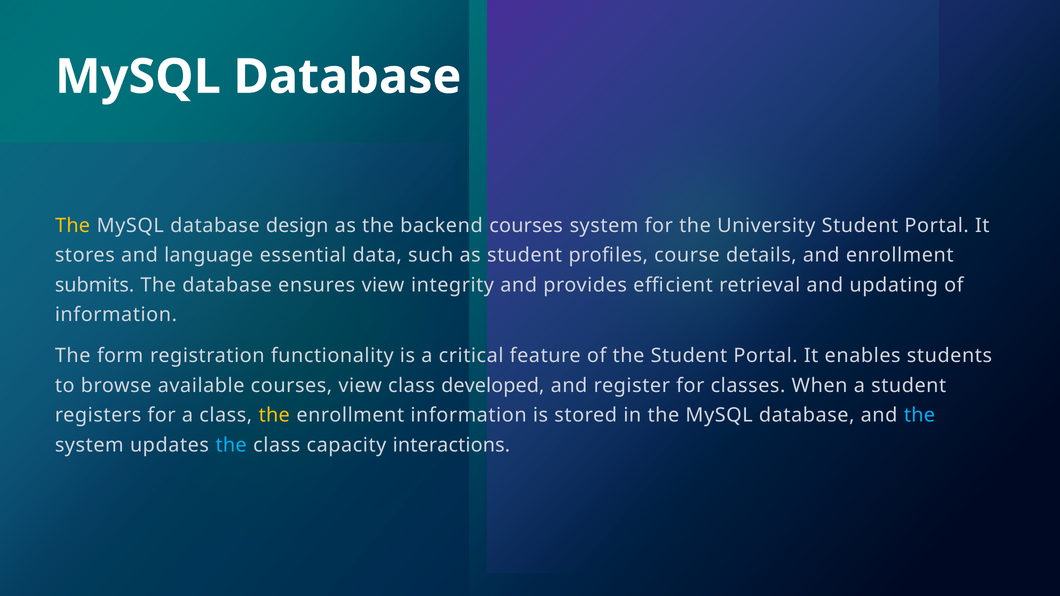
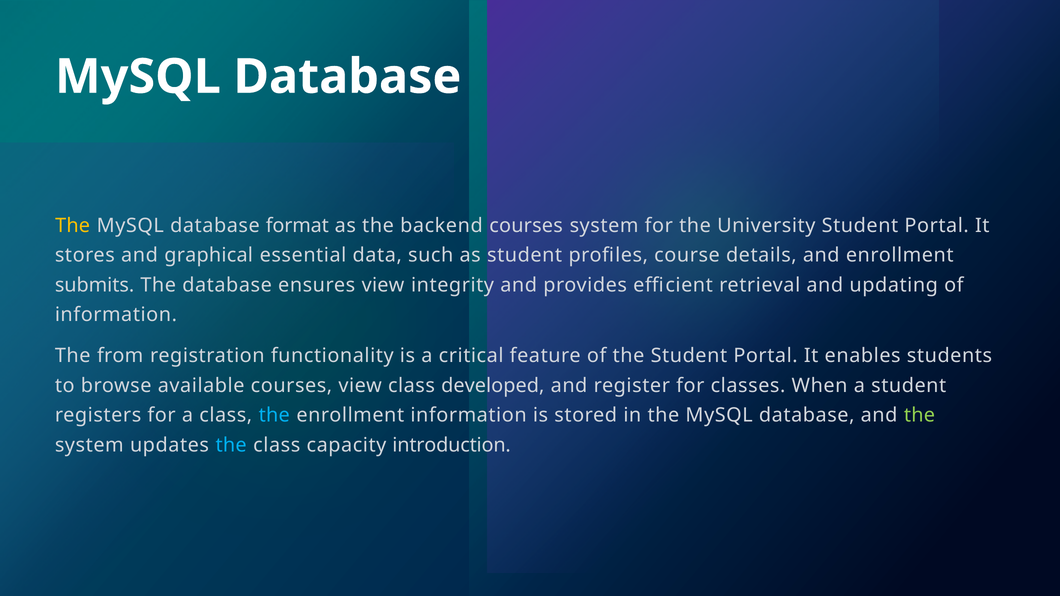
design: design -> format (297, 226)
language: language -> graphical (209, 255)
form: form -> from (120, 356)
the colour: yellow -> light blue (274, 416)
the colour: light blue -> light green (919, 416)
interactions: interactions -> introduction (452, 445)
